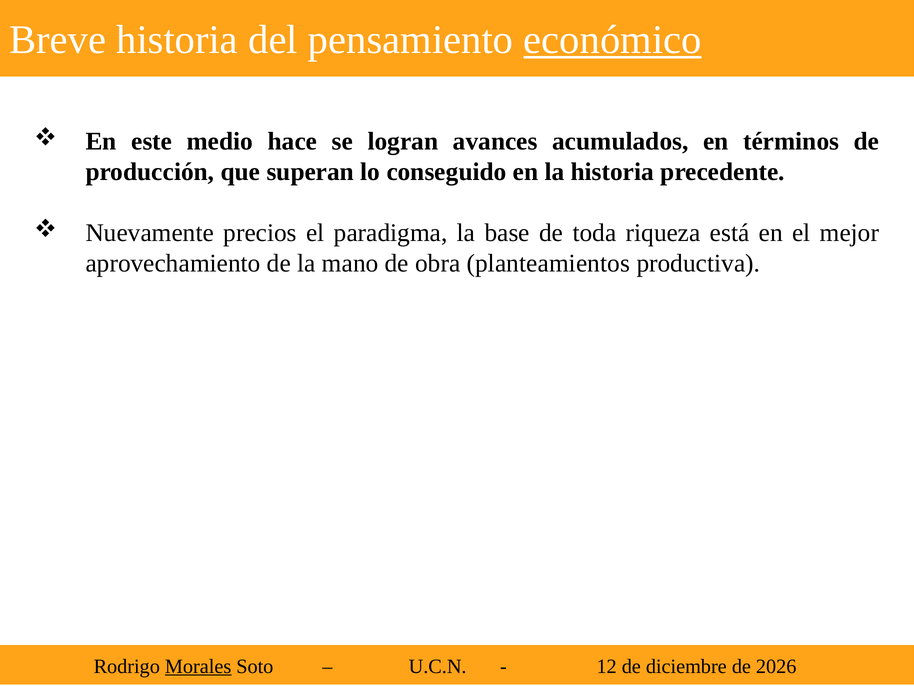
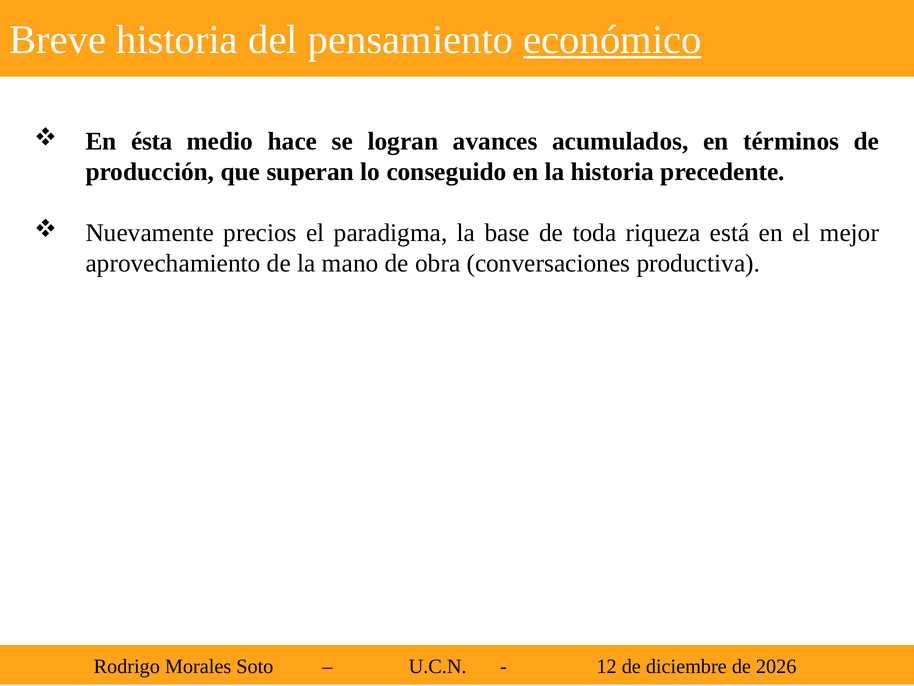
este: este -> ésta (152, 141)
planteamientos: planteamientos -> conversaciones (548, 263)
Morales underline: present -> none (198, 666)
